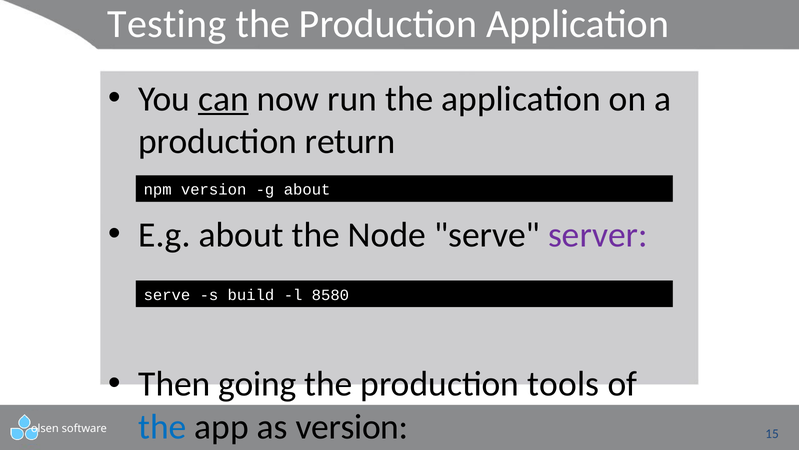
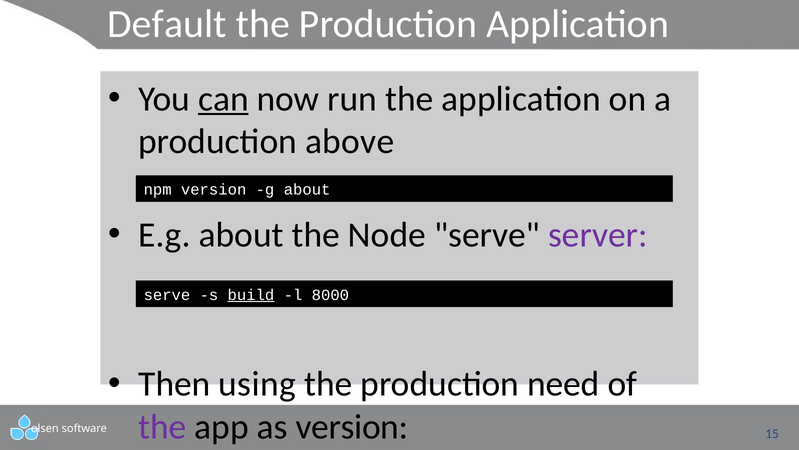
Testing: Testing -> Default (167, 24)
return: return -> above (350, 141)
build underline: none -> present (251, 295)
8580: 8580 -> 8000 (330, 295)
going: going -> using (257, 384)
tools: tools -> need (563, 384)
the colour: blue -> purple (162, 426)
